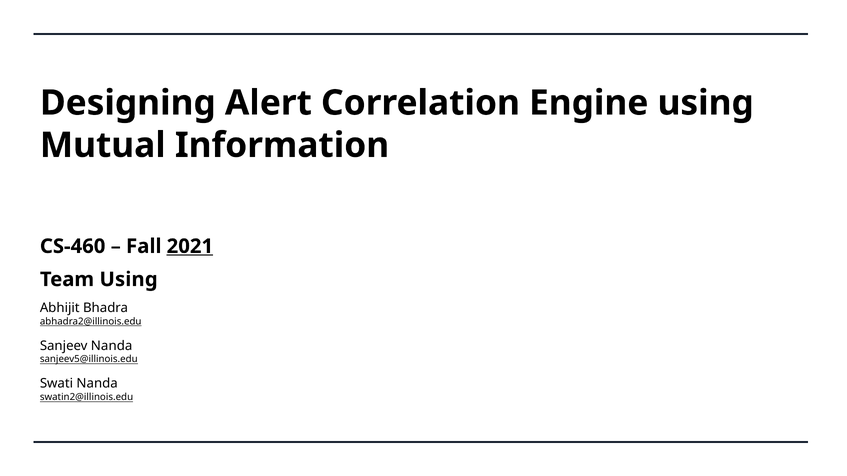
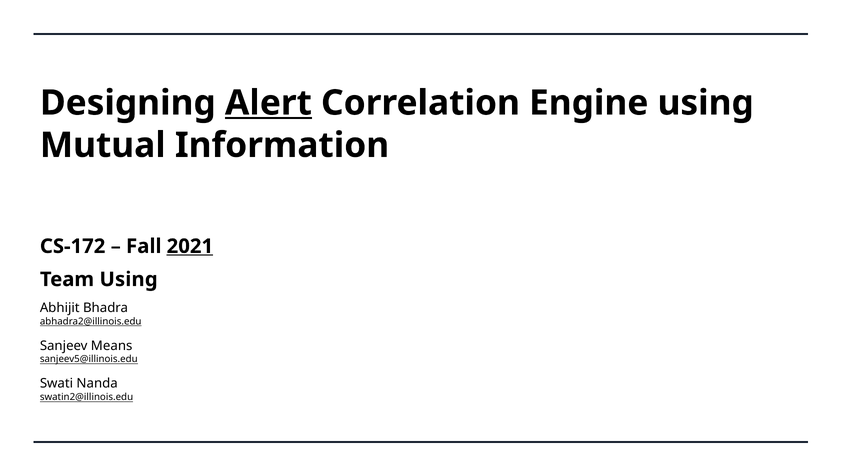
Alert underline: none -> present (268, 103)
CS-460: CS-460 -> CS-172 (73, 247)
Sanjeev Nanda: Nanda -> Means (112, 346)
